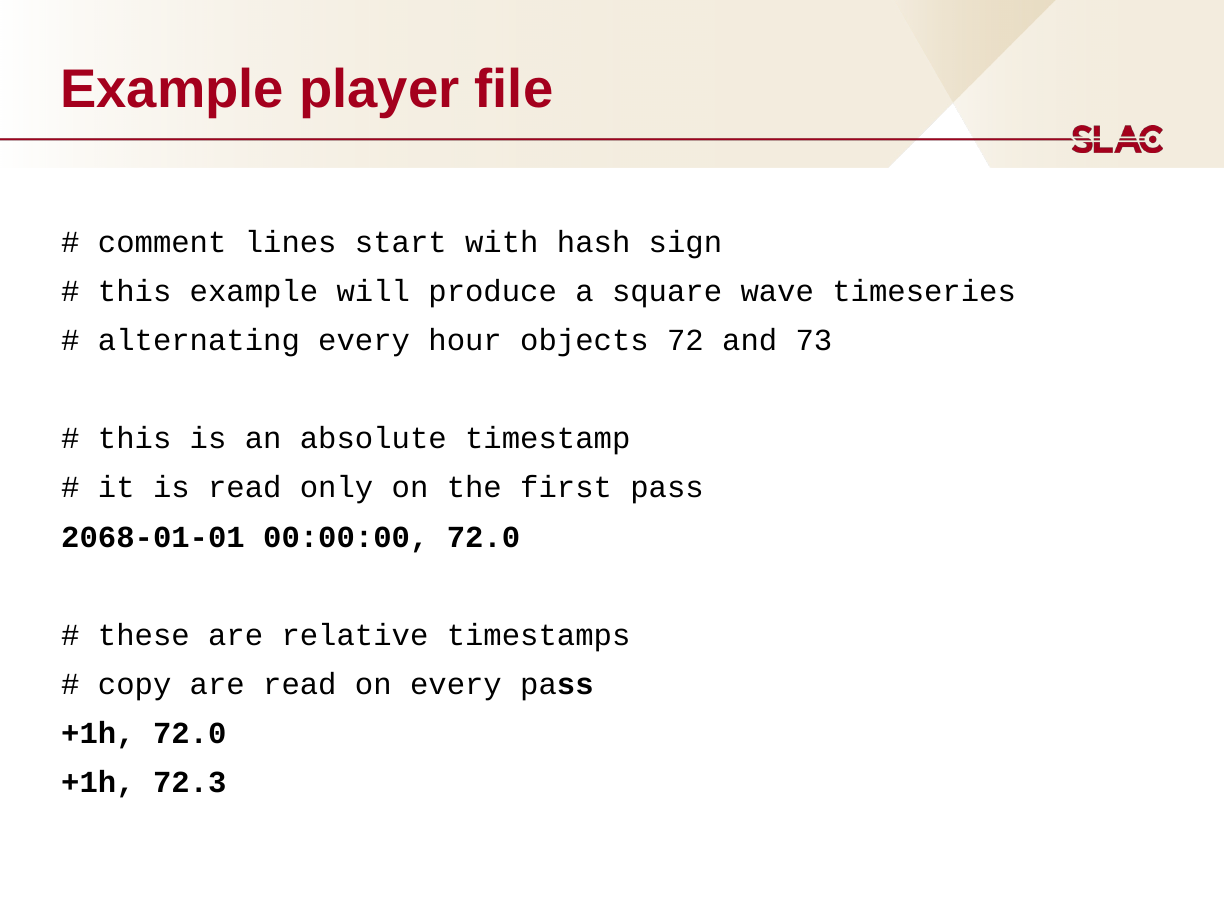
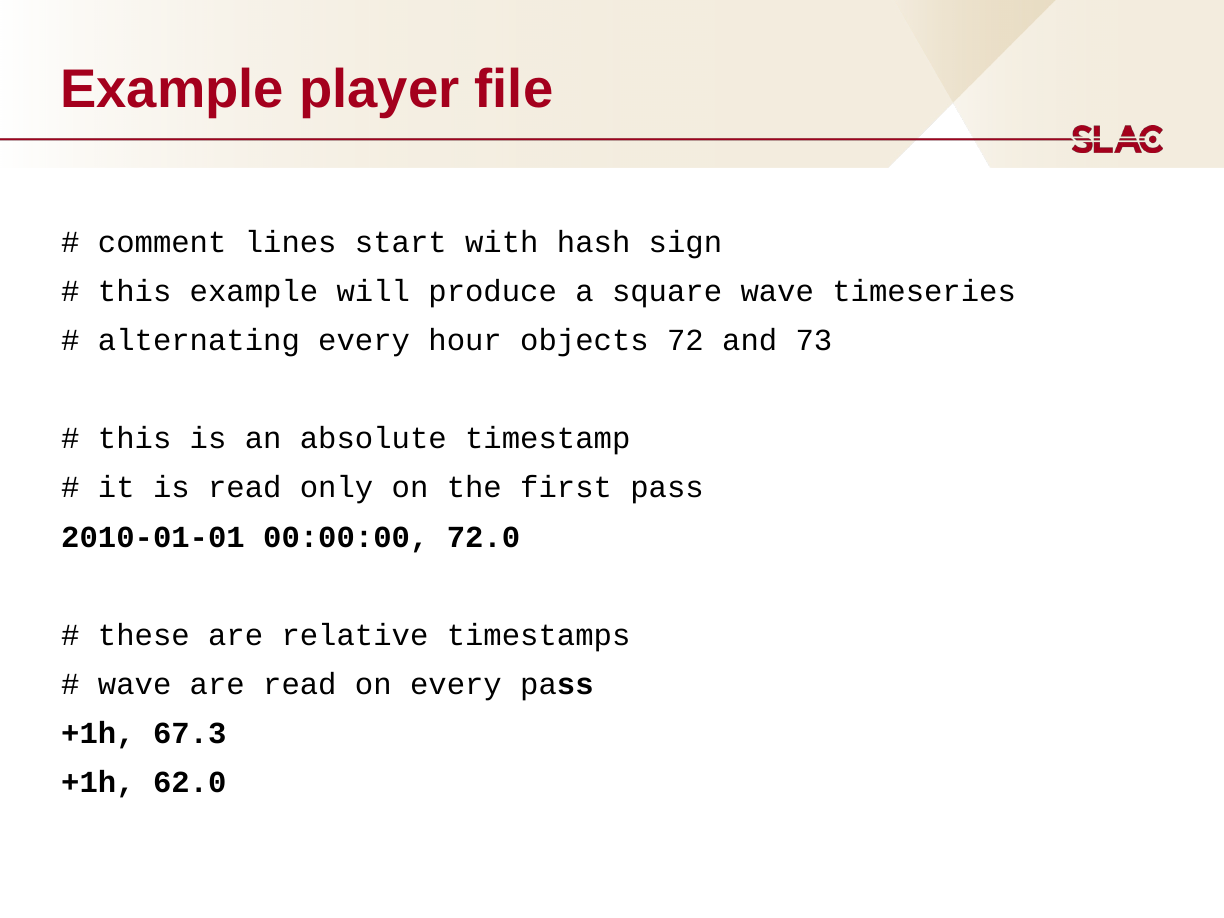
2068-01-01: 2068-01-01 -> 2010-01-01 (153, 537)
copy: copy -> wave (135, 684)
+1h 72.0: 72.0 -> 67.3 (190, 734)
72.3: 72.3 -> 62.0 (190, 783)
